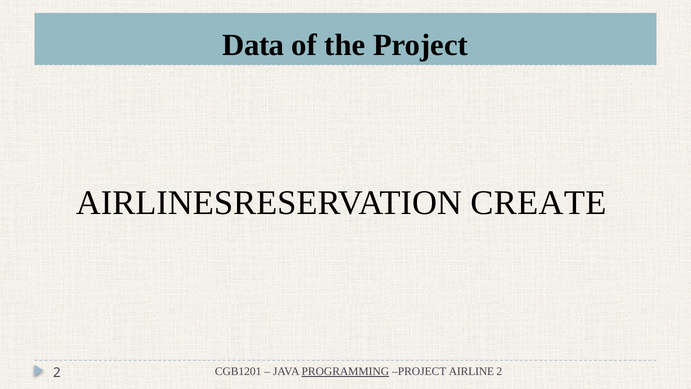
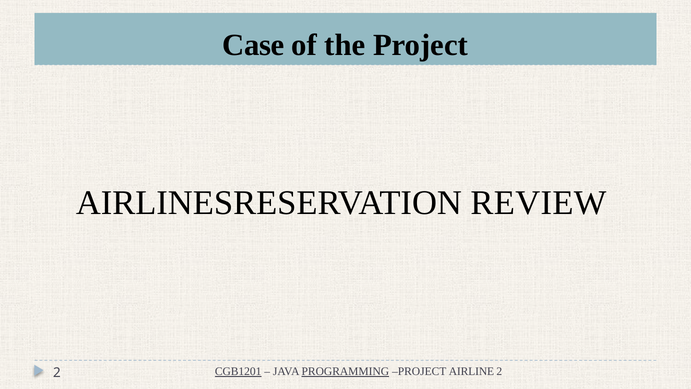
Data: Data -> Case (253, 45)
CREATE: CREATE -> REVIEW (538, 203)
CGB1201 underline: none -> present (238, 371)
